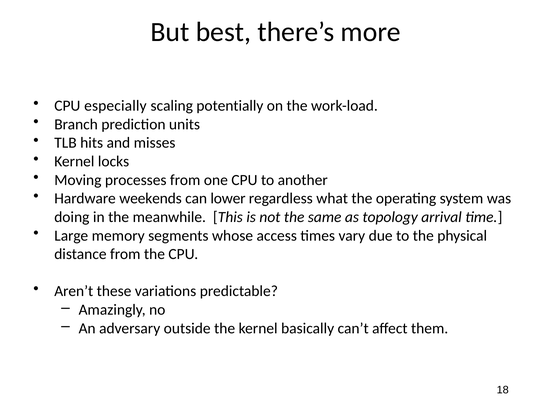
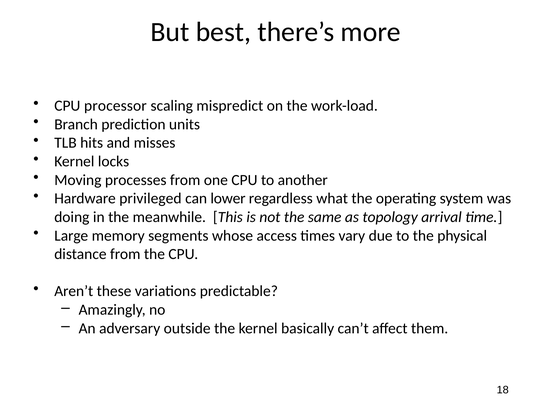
especially: especially -> processor (115, 106)
potentially: potentially -> mispredict (230, 106)
weekends: weekends -> privileged (150, 199)
